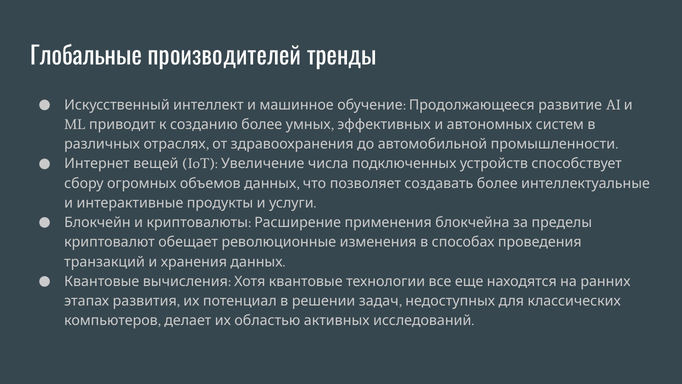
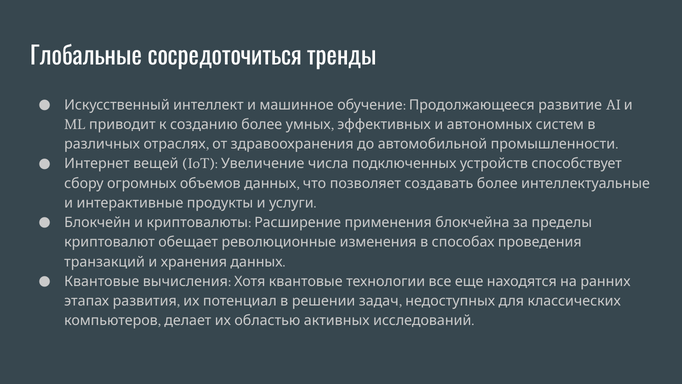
производителей: производителей -> сосредоточиться (225, 57)
